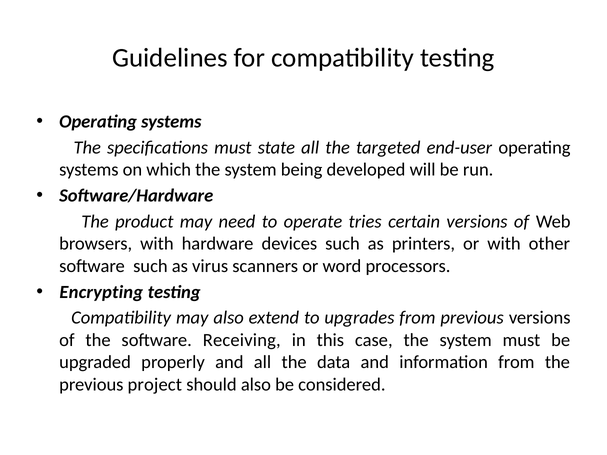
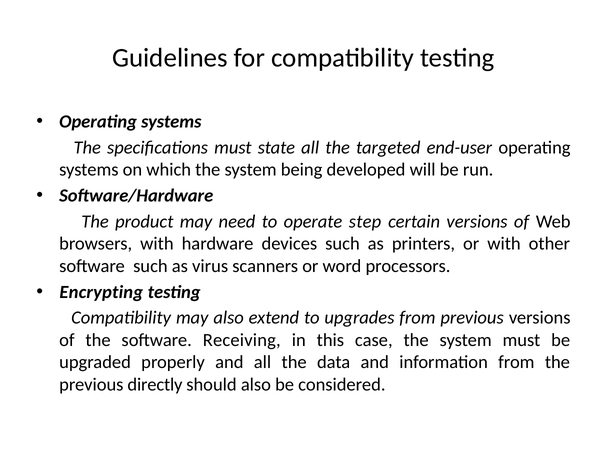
tries: tries -> step (365, 222)
project: project -> directly (155, 385)
